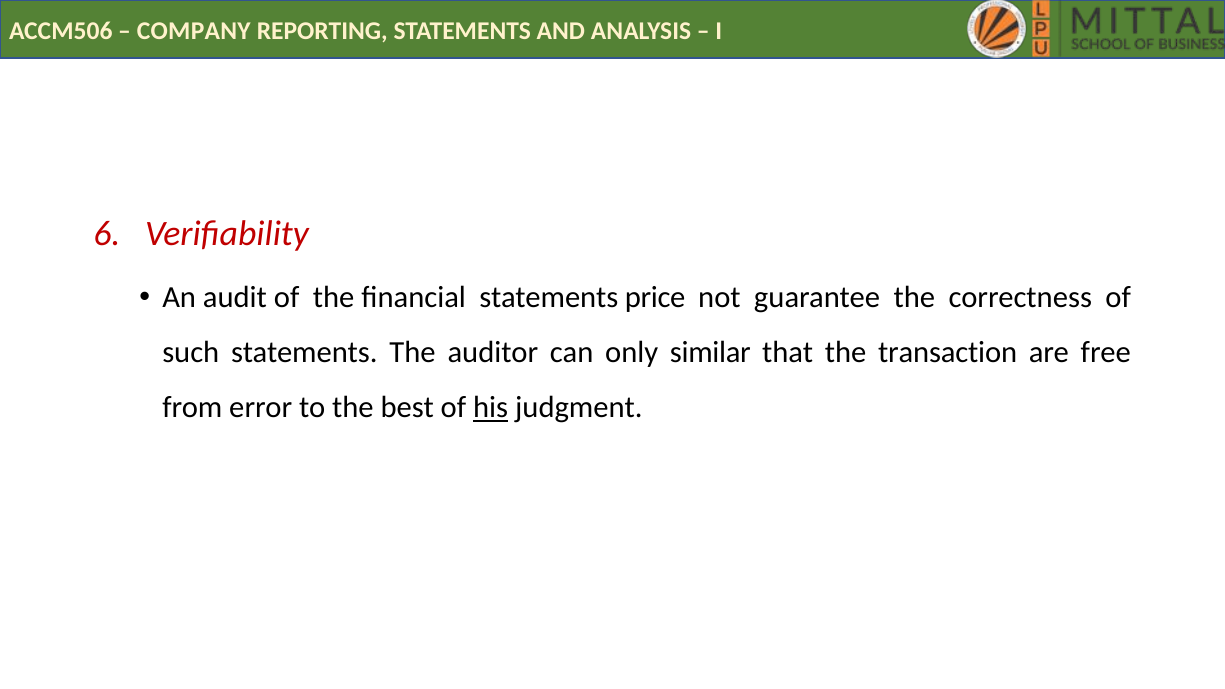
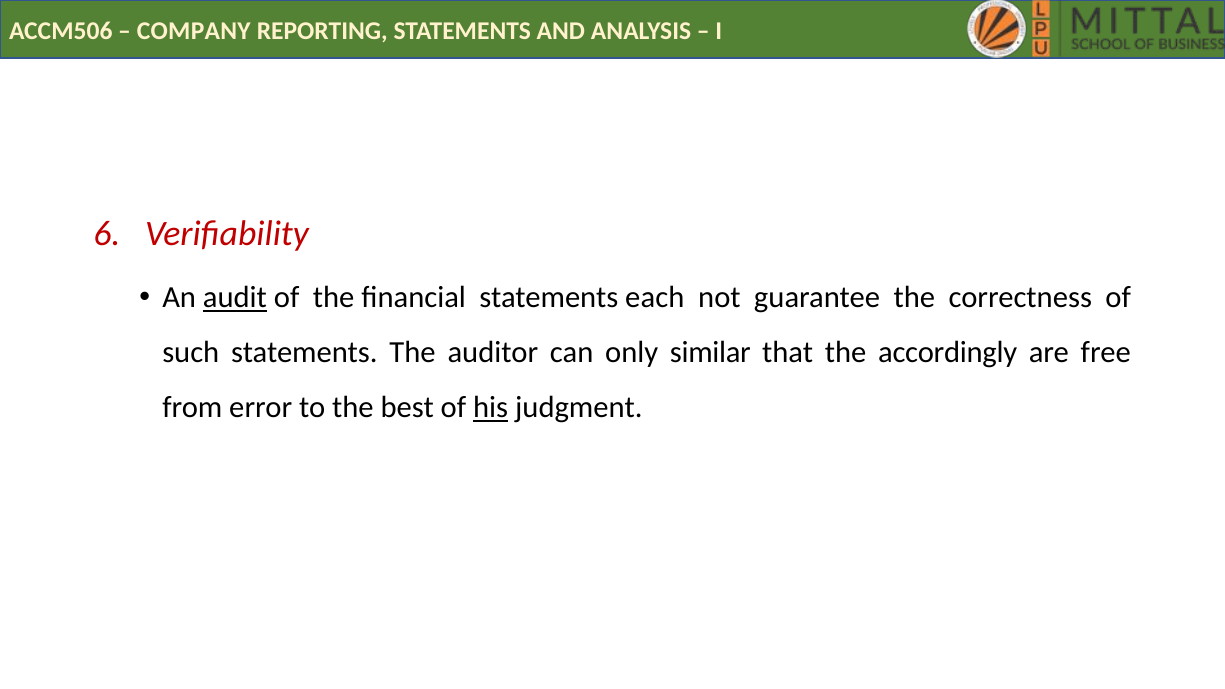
audit underline: none -> present (235, 298)
price: price -> each (655, 298)
transaction: transaction -> accordingly (948, 353)
